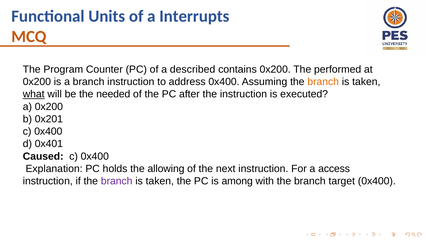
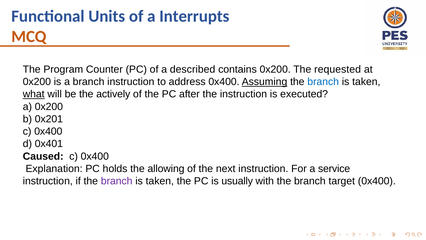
performed: performed -> requested (338, 69)
Assuming underline: none -> present (265, 82)
branch colour: orange -> blue (323, 82)
needed: needed -> actively (113, 94)
access: access -> service (334, 169)
among: among -> usually (237, 181)
